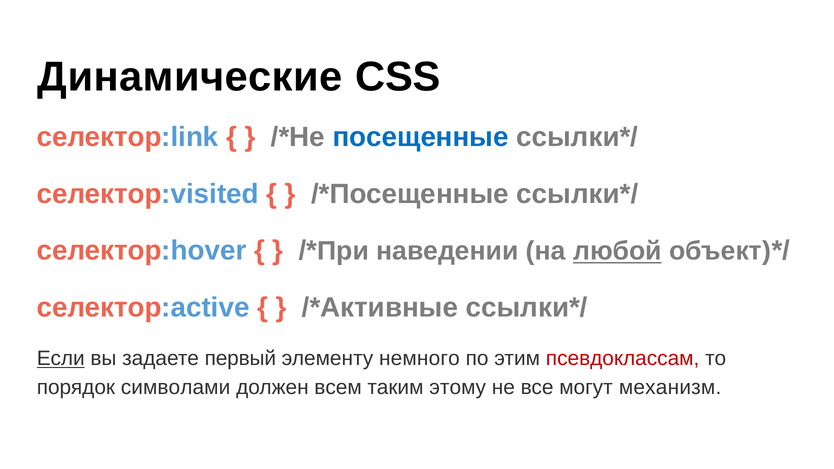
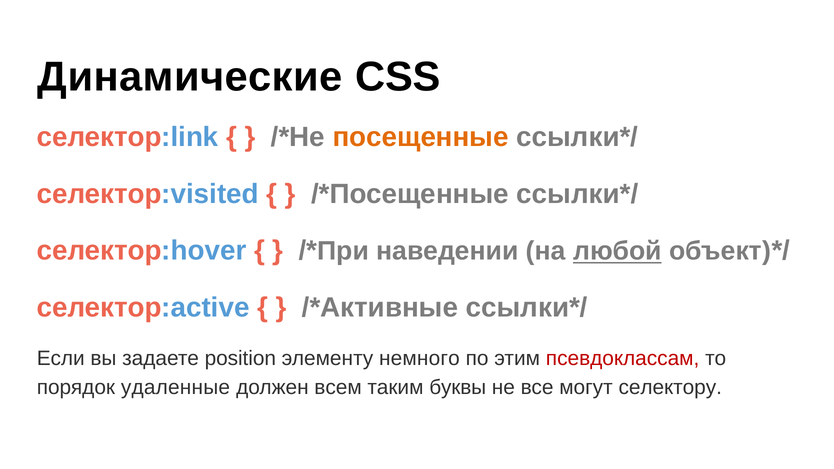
посещенные colour: blue -> orange (421, 137)
Если underline: present -> none (61, 359)
первый: первый -> position (240, 359)
символами: символами -> удаленные (175, 387)
этому: этому -> буквы (458, 387)
механизм: механизм -> селектору (670, 387)
